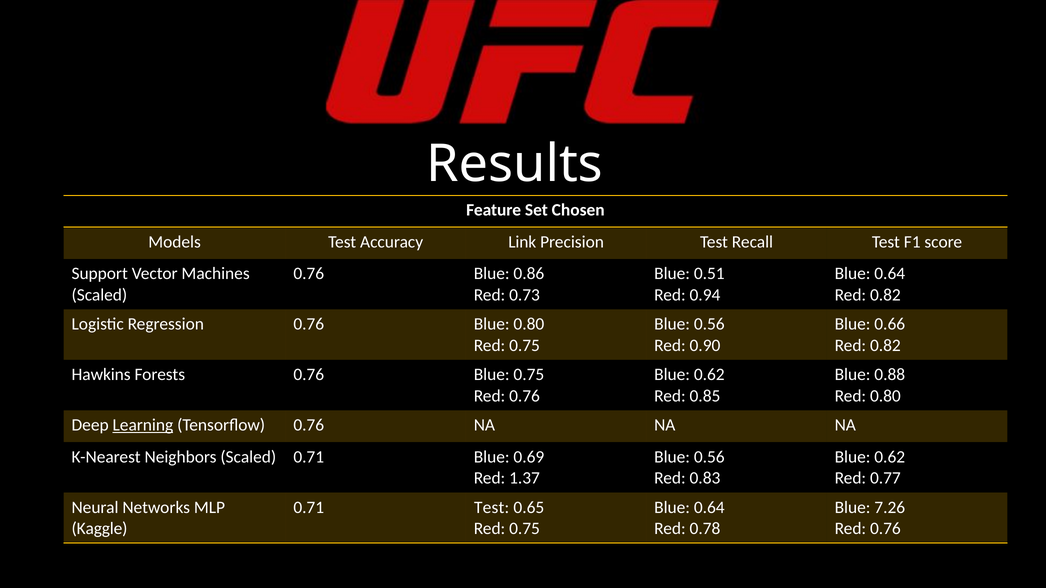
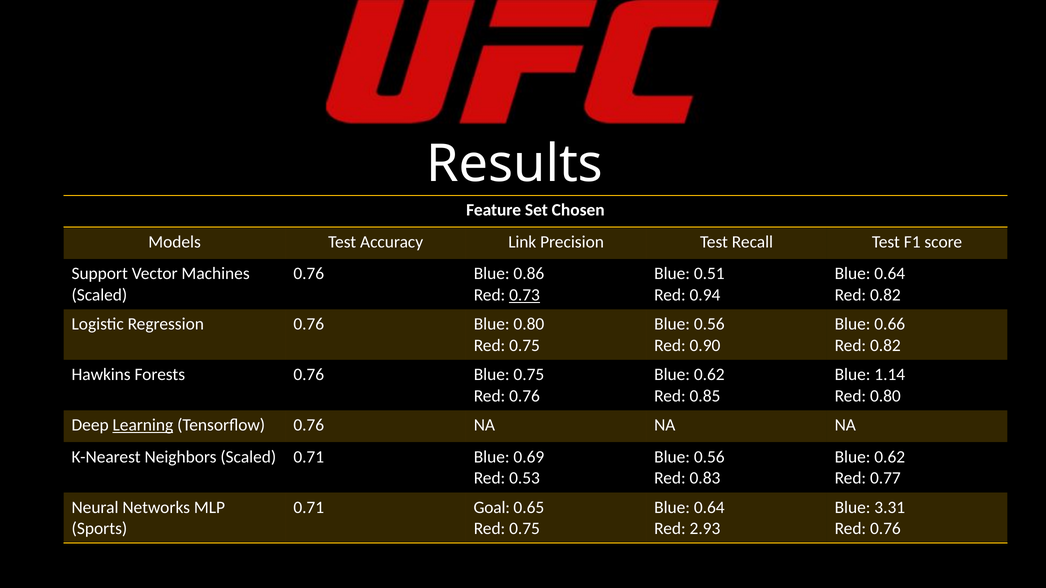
0.73 underline: none -> present (525, 295)
0.88: 0.88 -> 1.14 (890, 375)
1.37: 1.37 -> 0.53 (525, 478)
0.71 Test: Test -> Goal (492, 508)
7.26: 7.26 -> 3.31 (890, 508)
Kaggle: Kaggle -> Sports (99, 529)
0.78: 0.78 -> 2.93 (705, 529)
